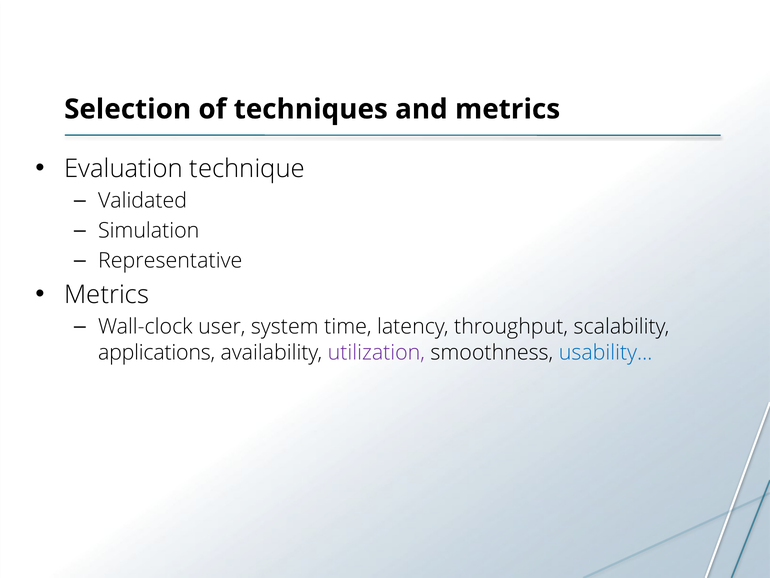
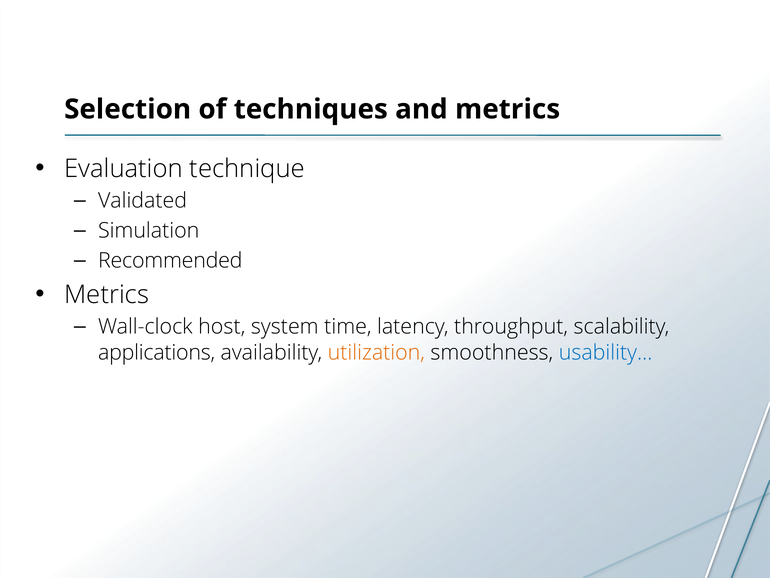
Representative: Representative -> Recommended (170, 261)
user: user -> host (222, 326)
utilization colour: purple -> orange (376, 352)
